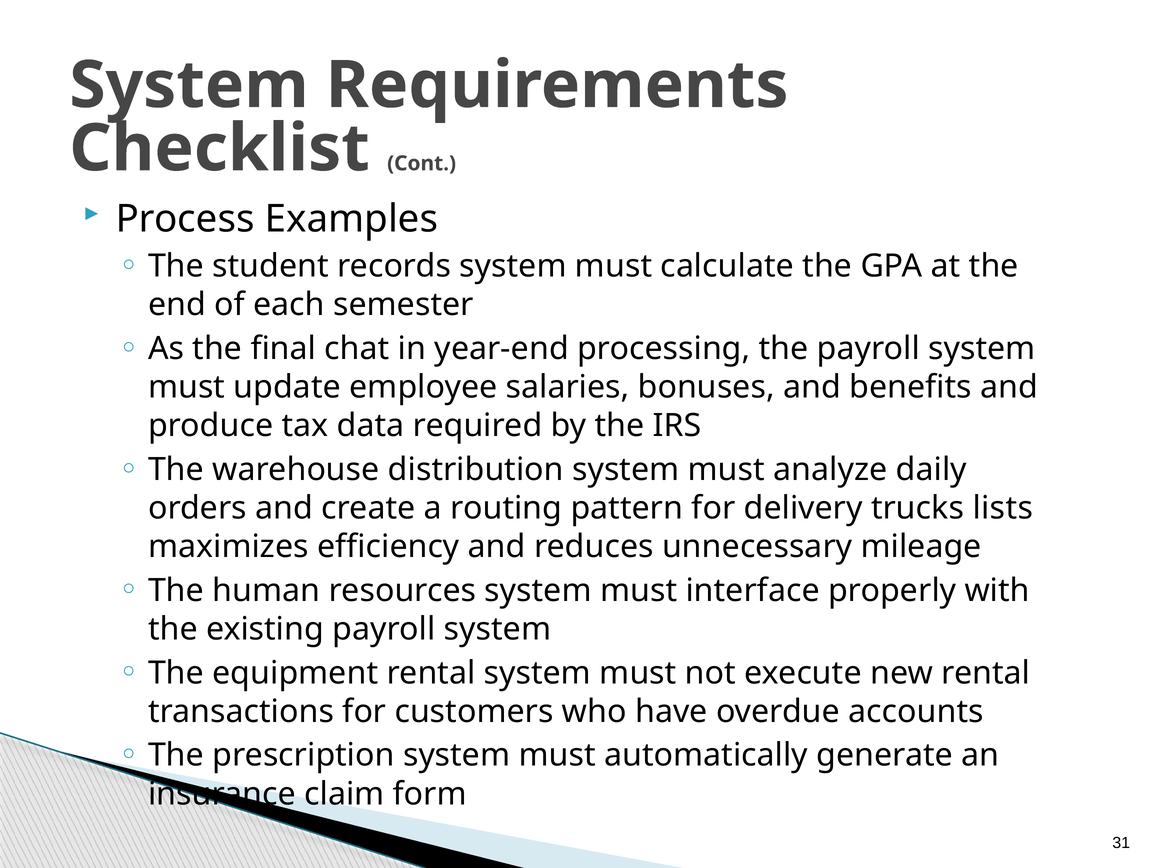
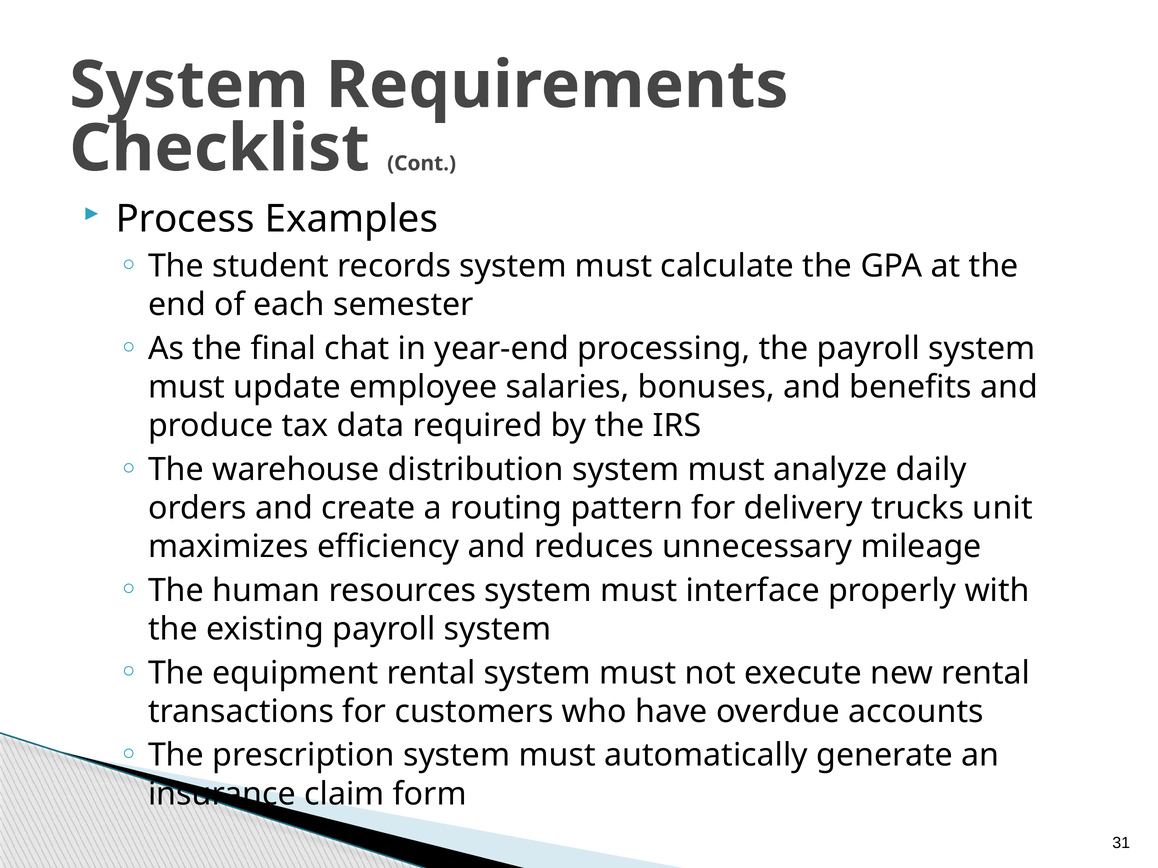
lists: lists -> unit (1003, 508)
